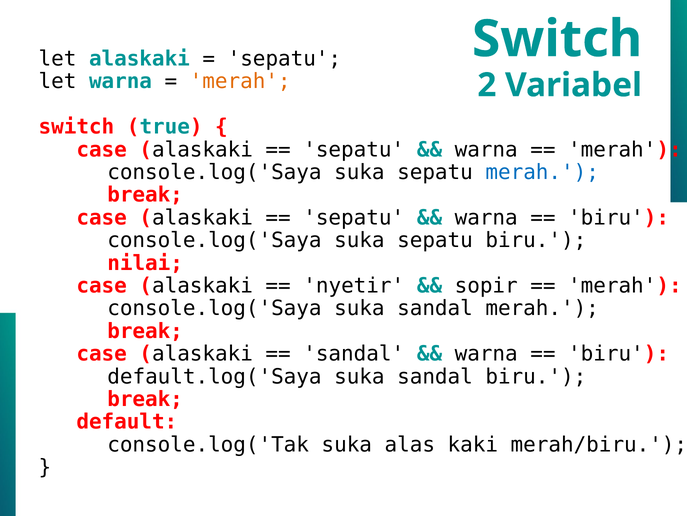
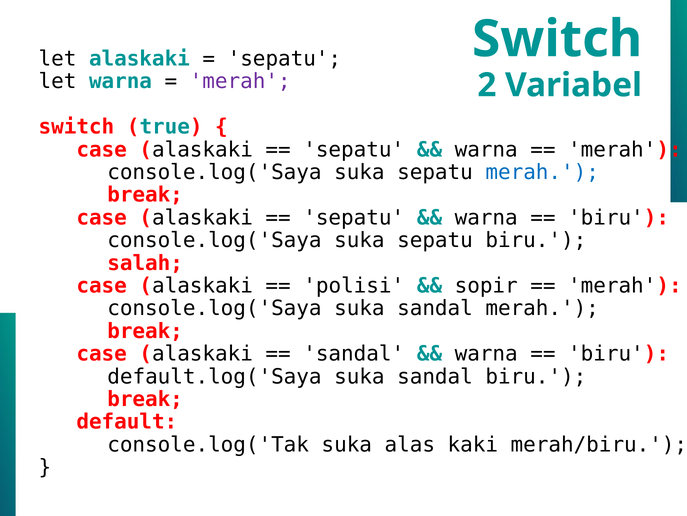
merah colour: orange -> purple (240, 81)
nilai: nilai -> salah (145, 263)
nyetir: nyetir -> polisi (354, 285)
